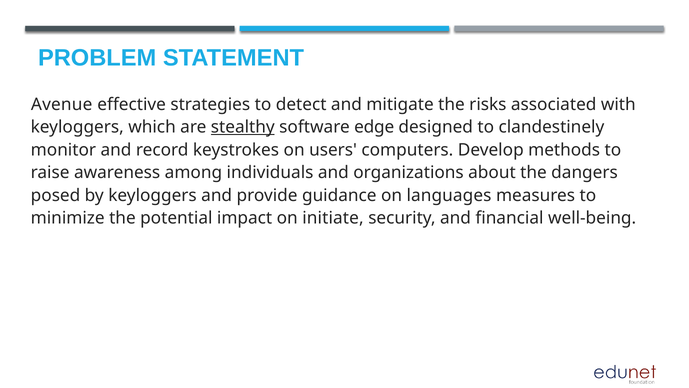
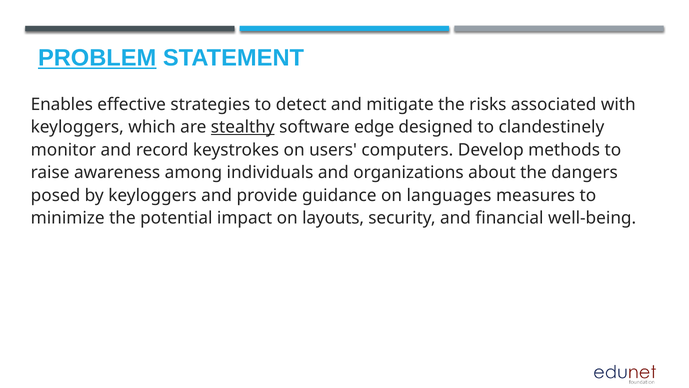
PROBLEM underline: none -> present (97, 58)
Avenue: Avenue -> Enables (62, 104)
initiate: initiate -> layouts (333, 218)
